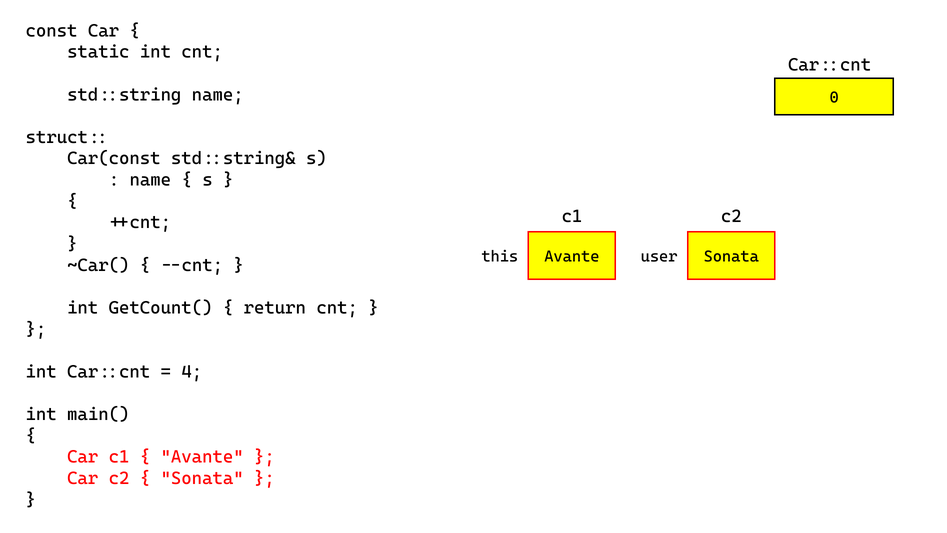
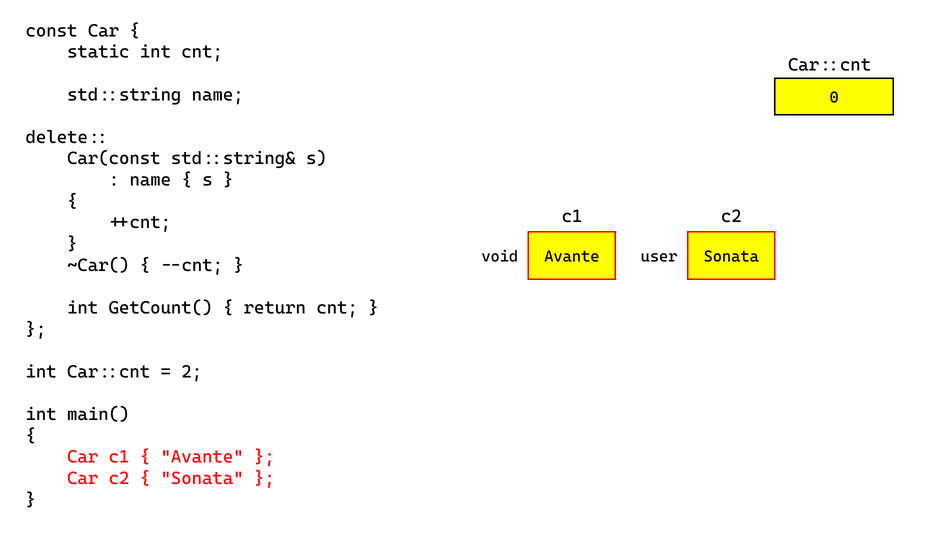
struct: struct -> delete (62, 137)
this: this -> void (500, 256)
4: 4 -> 2 (192, 372)
